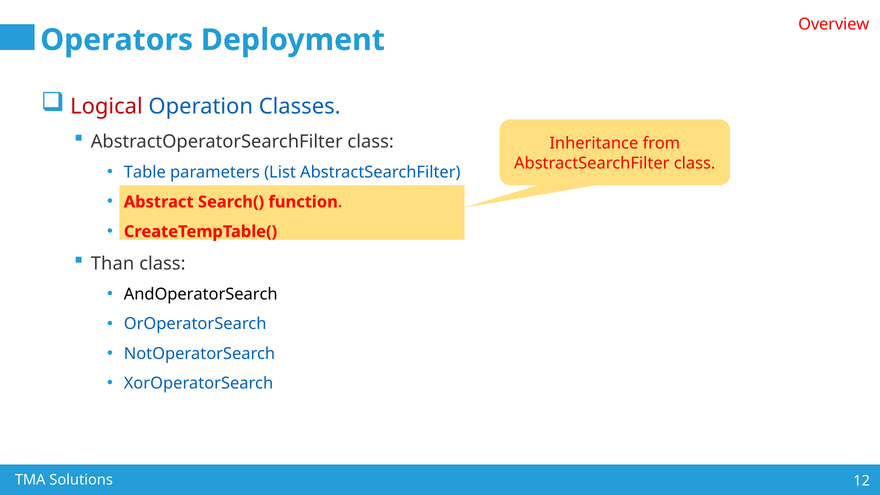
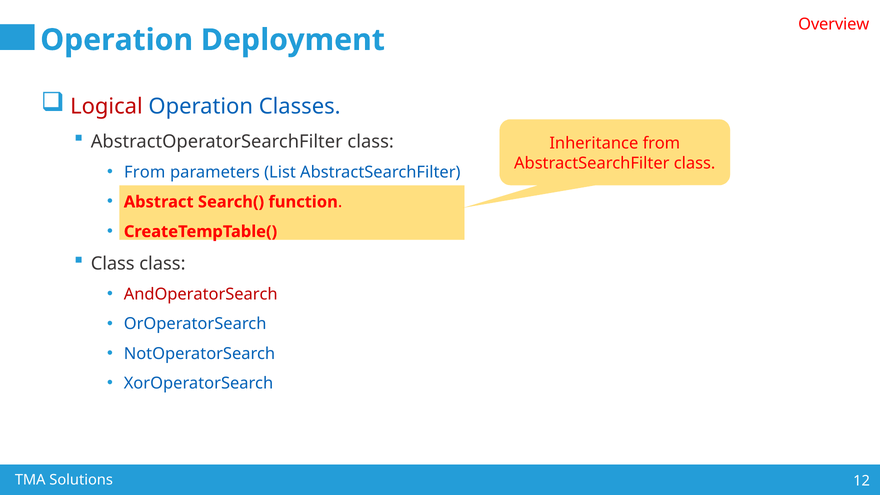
Operators: Operators -> Operation (117, 40)
Table: Table -> From (145, 172)
Than: Than -> Class (113, 264)
AndOperatorSearch colour: black -> red (201, 294)
